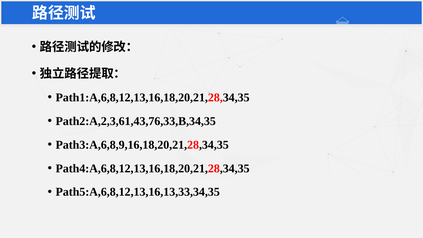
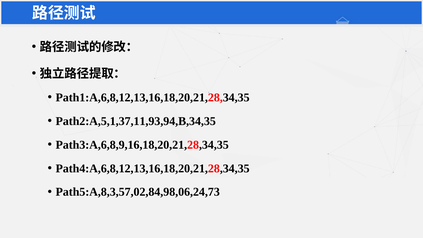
Path2:A,2,3,61,43,76,33,B,34,35: Path2:A,2,3,61,43,76,33,B,34,35 -> Path2:A,5,1,37,11,93,94,B,34,35 (136, 121)
Path5:A,6,8,12,13,16,13,33,34,35: Path5:A,6,8,12,13,16,13,33,34,35 -> Path5:A,8,3,57,02,84,98,06,24,73 (138, 192)
